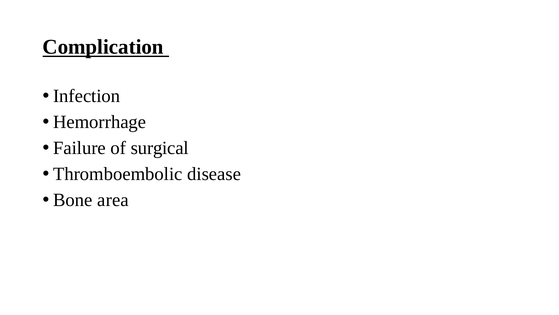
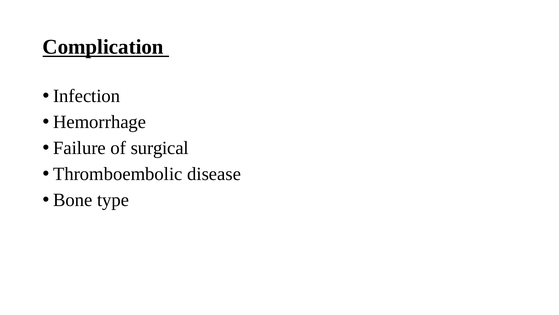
area: area -> type (113, 200)
